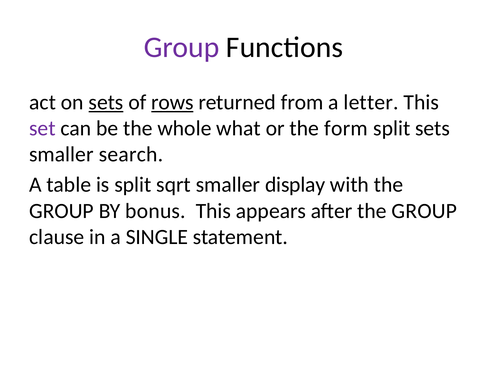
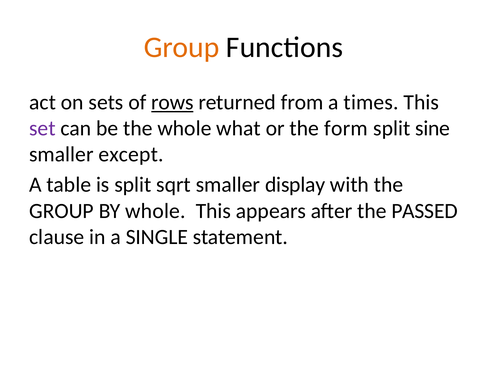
Group colour: purple -> orange (182, 47)
sets underline: present -> none (106, 102)
letter: letter -> times (371, 102)
split sets: sets -> sine (433, 128)
search: search -> except (131, 154)
BY bonus: bonus -> whole (156, 210)
after the GROUP: GROUP -> PASSED (425, 210)
